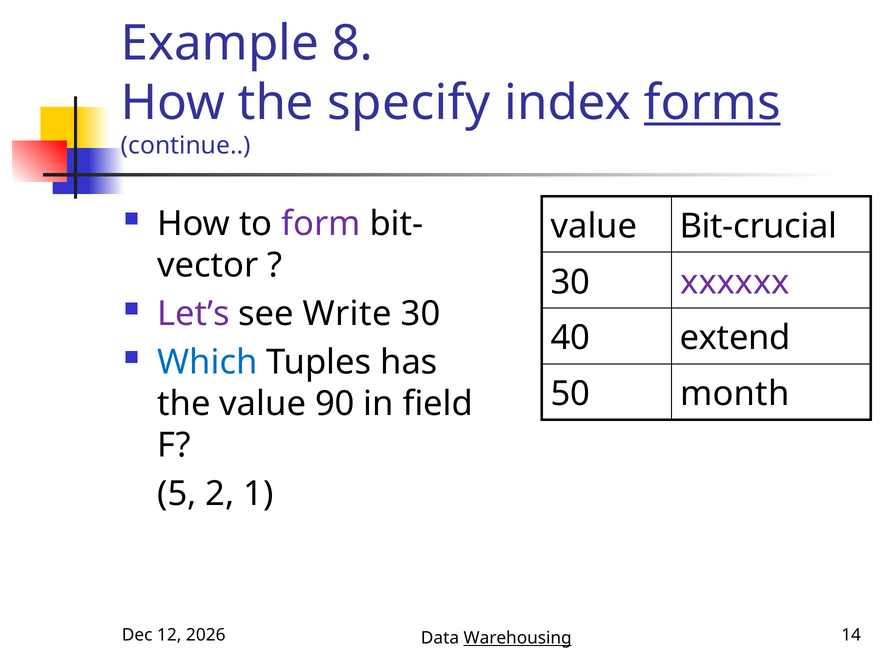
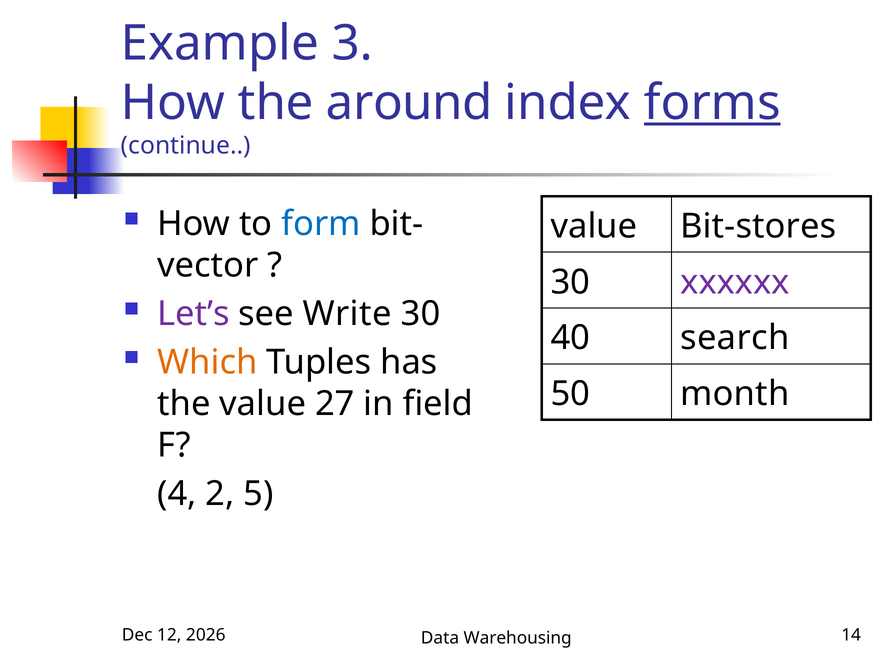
8: 8 -> 3 (352, 43)
specify: specify -> around (409, 103)
form colour: purple -> blue (321, 224)
Bit-crucial: Bit-crucial -> Bit-stores (758, 226)
extend: extend -> search (735, 338)
Which colour: blue -> orange (207, 362)
90: 90 -> 27 (335, 404)
5: 5 -> 4 (177, 494)
1: 1 -> 5 (258, 494)
Warehousing underline: present -> none (518, 638)
